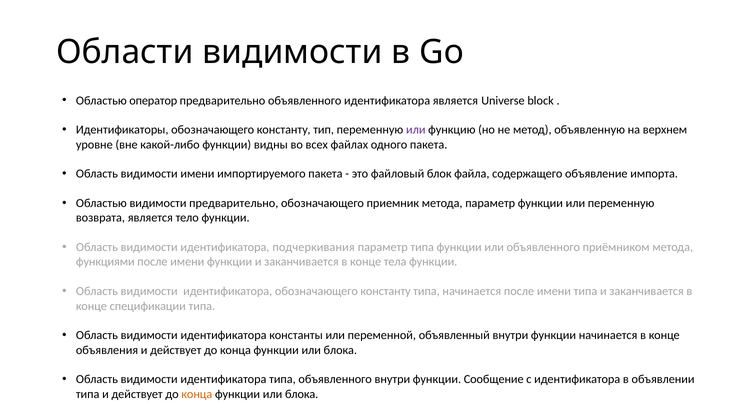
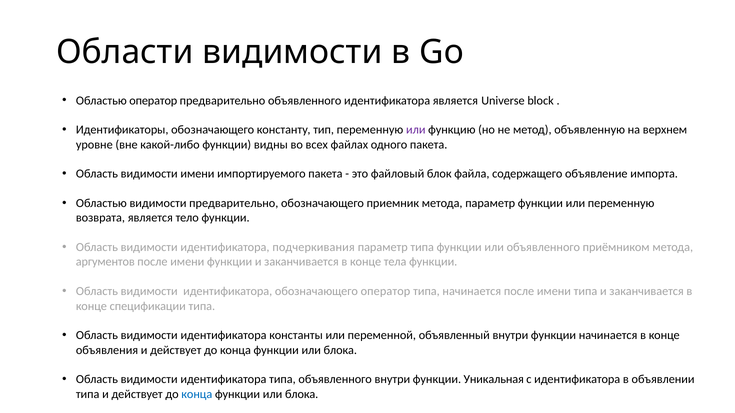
функциями: функциями -> аргументов (105, 262)
идентификатора обозначающего константу: константу -> оператор (385, 292)
Сообщение: Сообщение -> Уникальная (494, 380)
конца colour: orange -> blue (197, 394)
